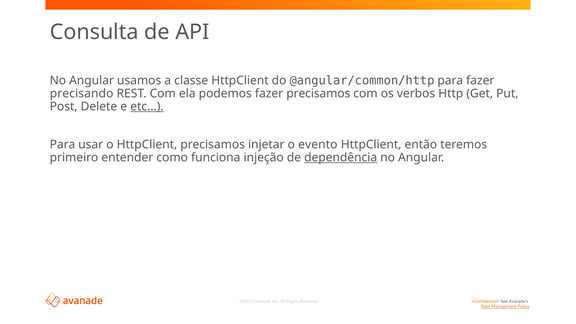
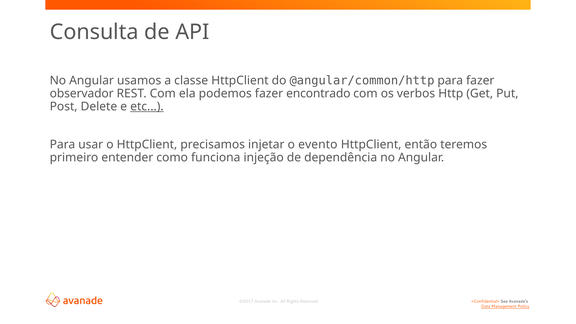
precisando: precisando -> observador (82, 94)
fazer precisamos: precisamos -> encontrado (318, 94)
dependência underline: present -> none (341, 157)
